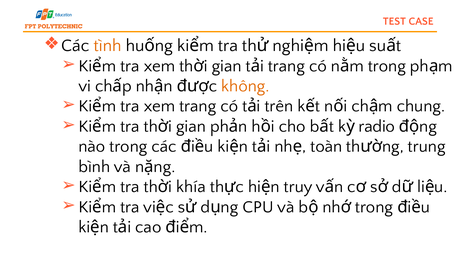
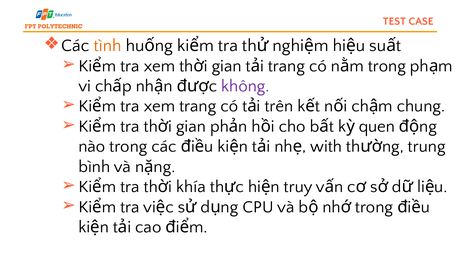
không colour: orange -> purple (245, 86)
radio: radio -> quen (377, 126)
toàn: toàn -> with (326, 146)
